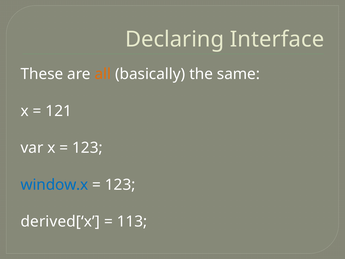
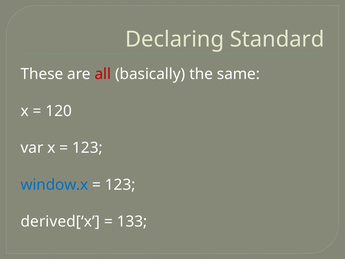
Interface: Interface -> Standard (277, 39)
all colour: orange -> red (103, 74)
121: 121 -> 120 (59, 111)
113: 113 -> 133 (132, 221)
